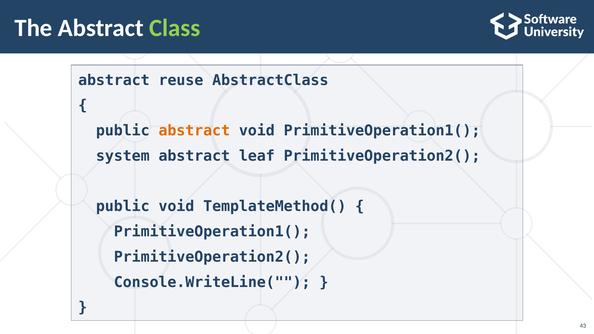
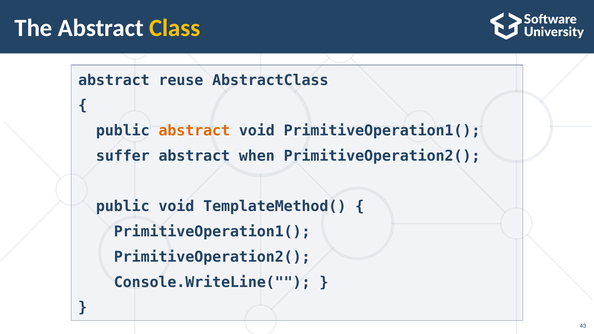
Class colour: light green -> yellow (175, 28)
system: system -> suffer (123, 156)
leaf: leaf -> when (257, 156)
